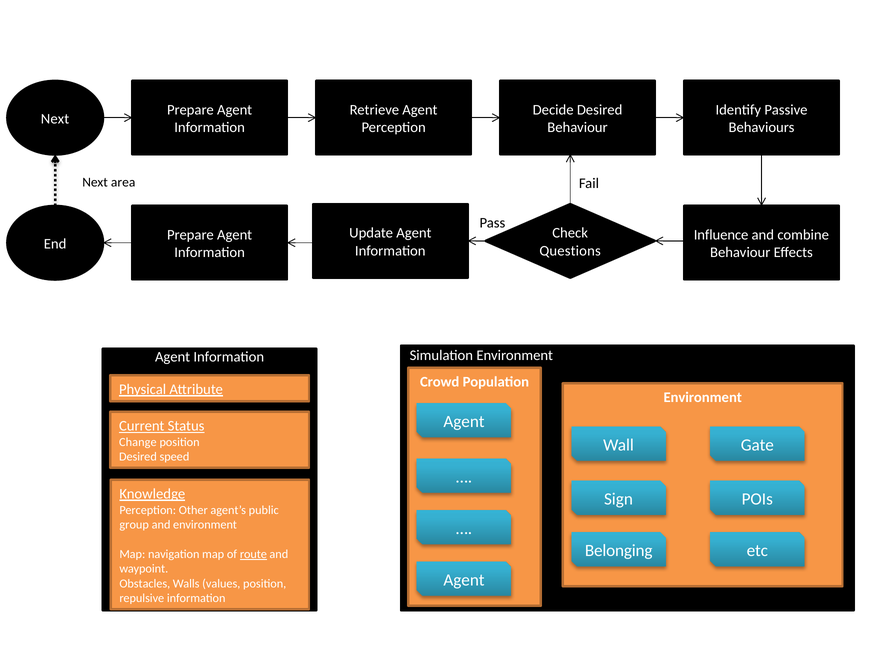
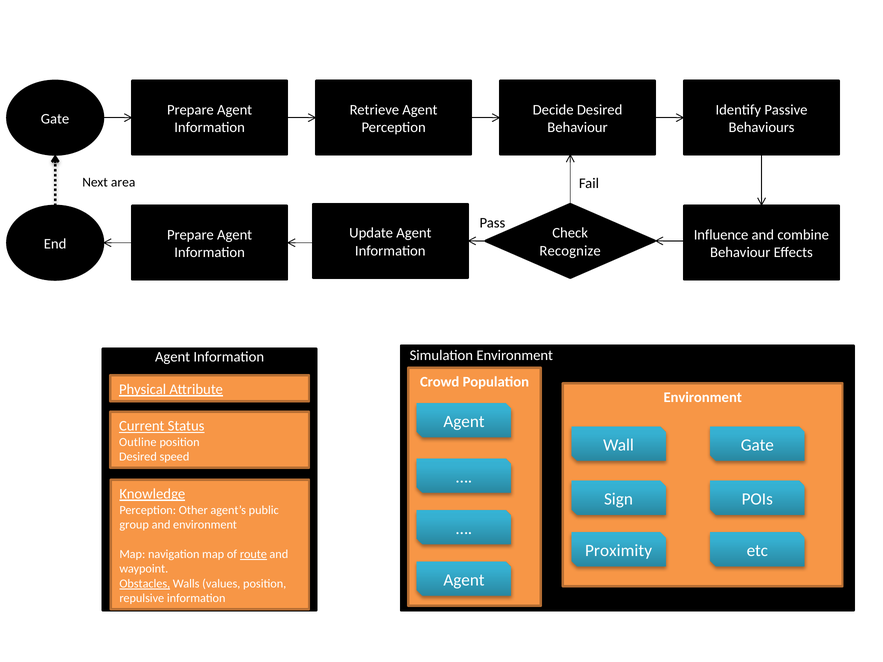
Next: Next -> Gate (55, 119)
Questions: Questions -> Recognize (570, 251)
Change: Change -> Outline (138, 442)
Belonging: Belonging -> Proximity (619, 551)
Obstacles underline: none -> present (145, 584)
